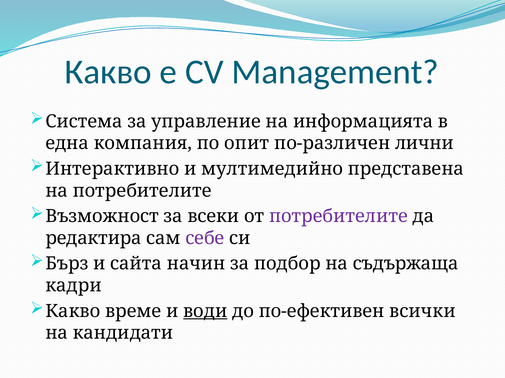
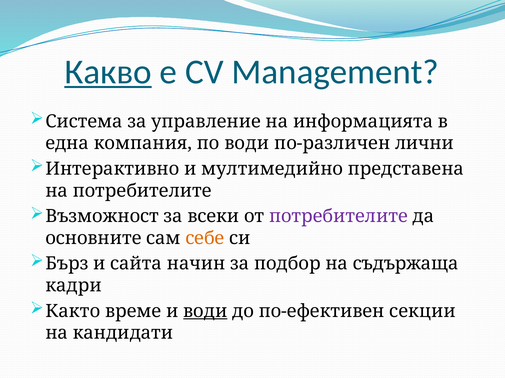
Какво underline: none -> present (108, 72)
по опит: опит -> води (247, 144)
редактира: редактира -> основните (93, 239)
себе colour: purple -> orange (205, 239)
Какво: Какво -> Както (73, 312)
всички: всички -> секции (423, 312)
